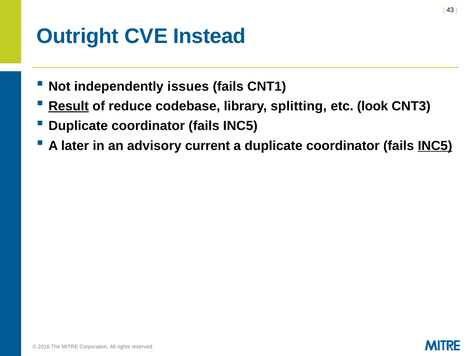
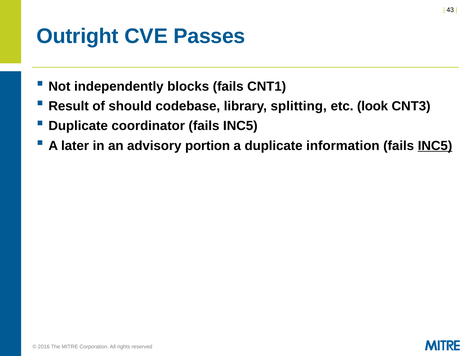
Instead: Instead -> Passes (209, 36)
issues: issues -> blocks (188, 86)
Result underline: present -> none (69, 106)
reduce: reduce -> should (130, 106)
current: current -> portion (208, 146)
a duplicate coordinator: coordinator -> information (343, 146)
